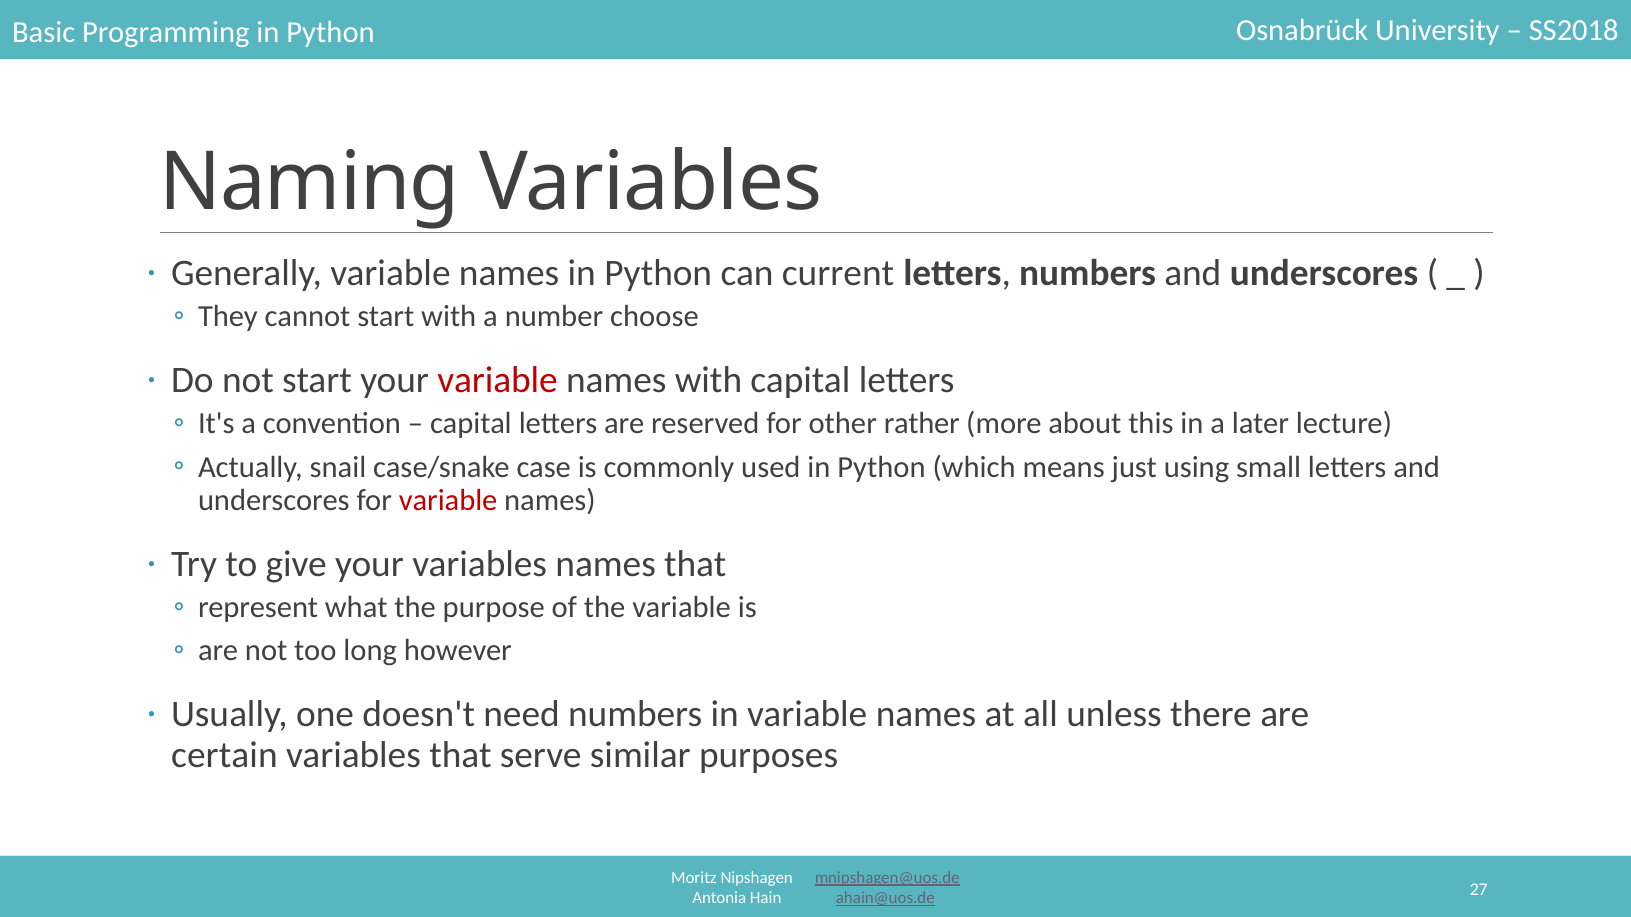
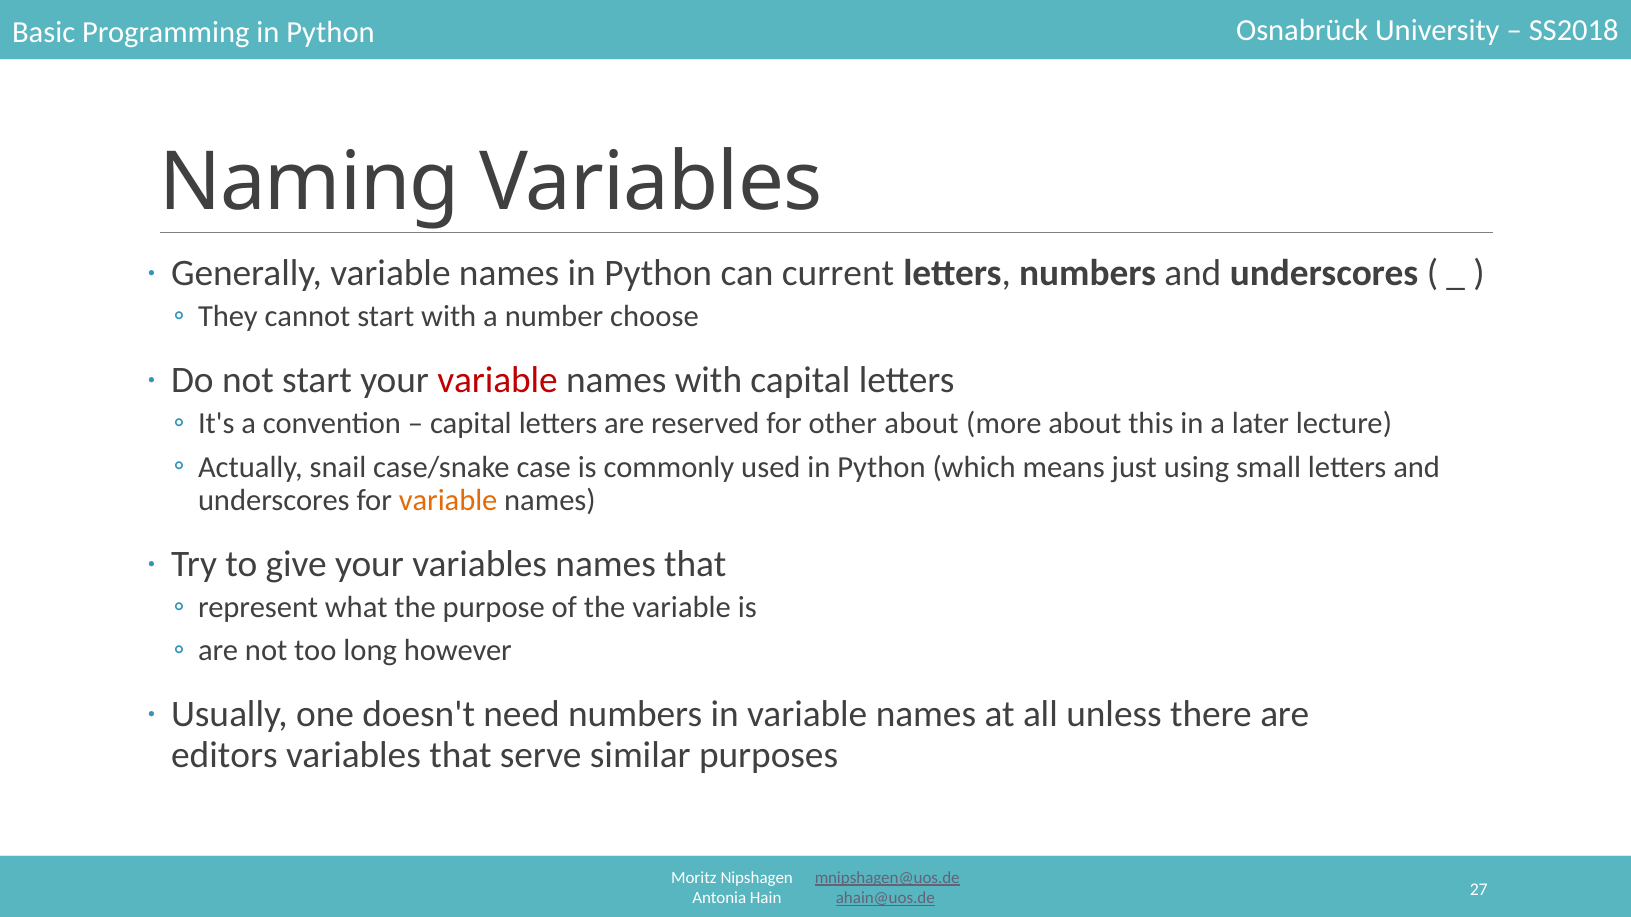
other rather: rather -> about (921, 424)
variable colour: red -> orange (448, 500)
certain: certain -> editors (224, 755)
